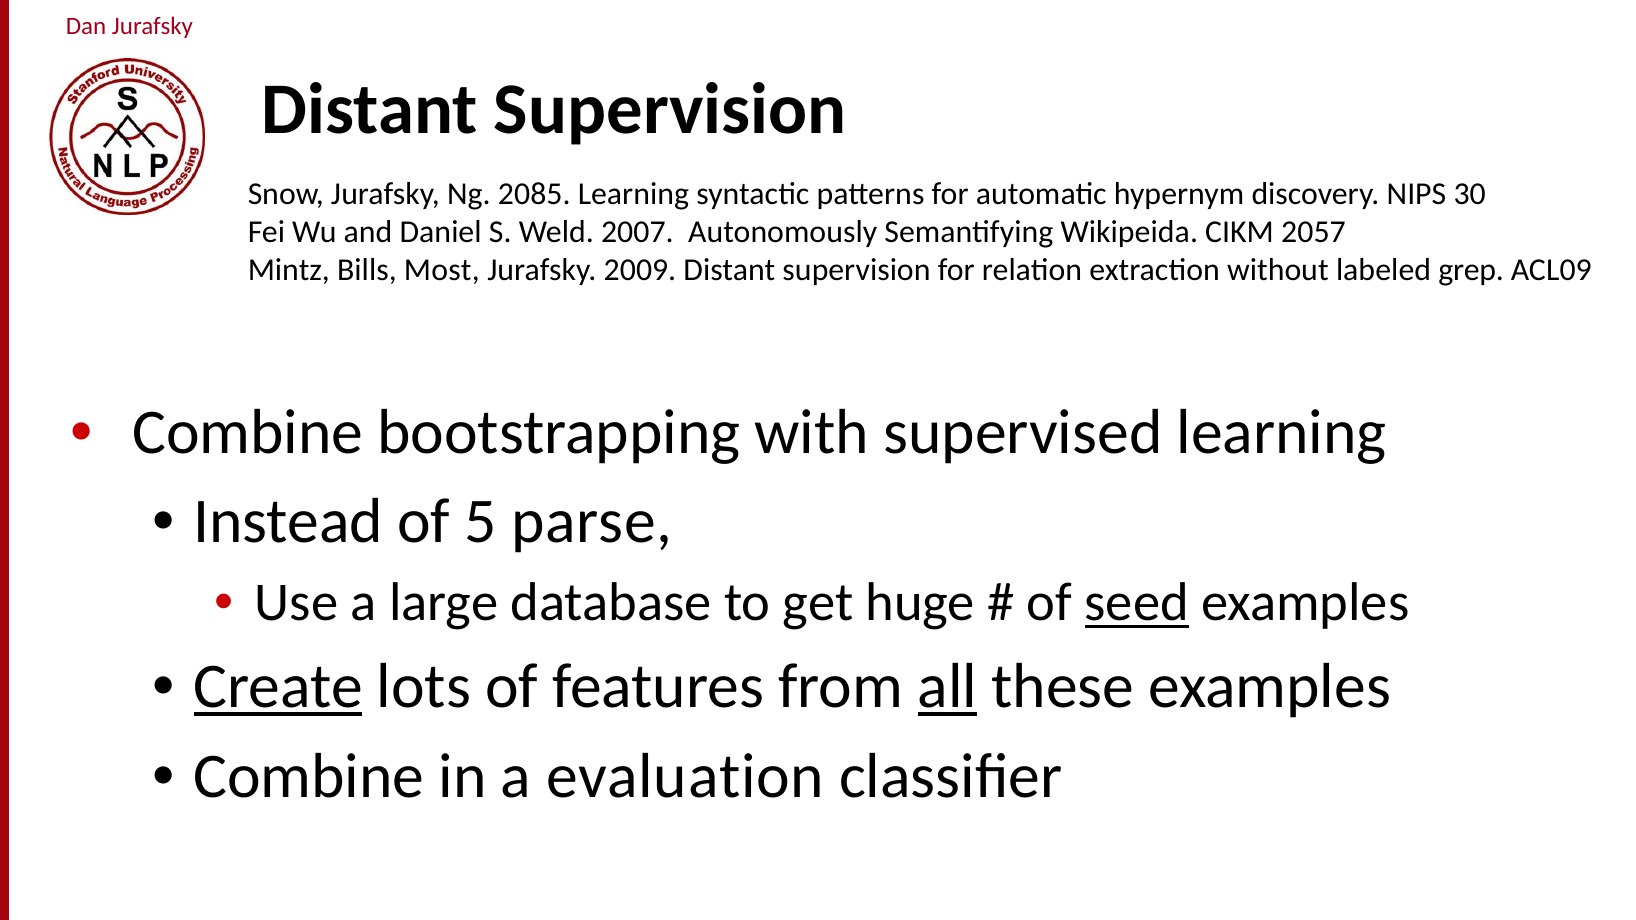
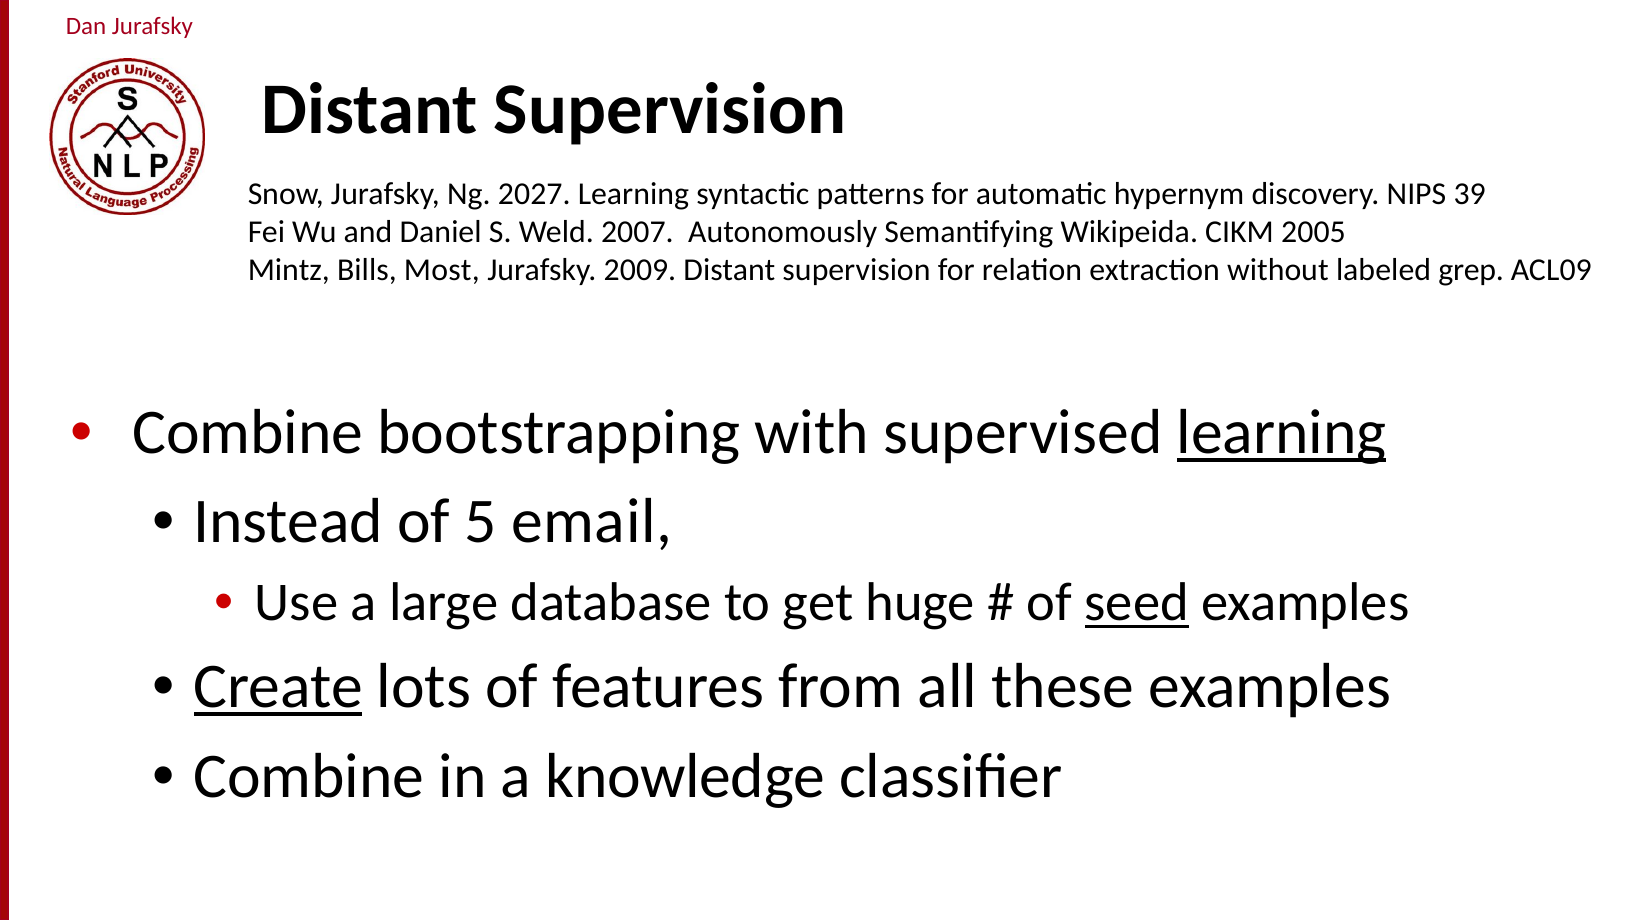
2085: 2085 -> 2027 (534, 194)
30: 30 -> 39 (1470, 194)
2057: 2057 -> 2005 (1314, 232)
learning underline: none -> present (1282, 433)
parse: parse -> email (592, 522)
all underline: present -> none (947, 687)
evaluation: evaluation -> knowledge (685, 776)
